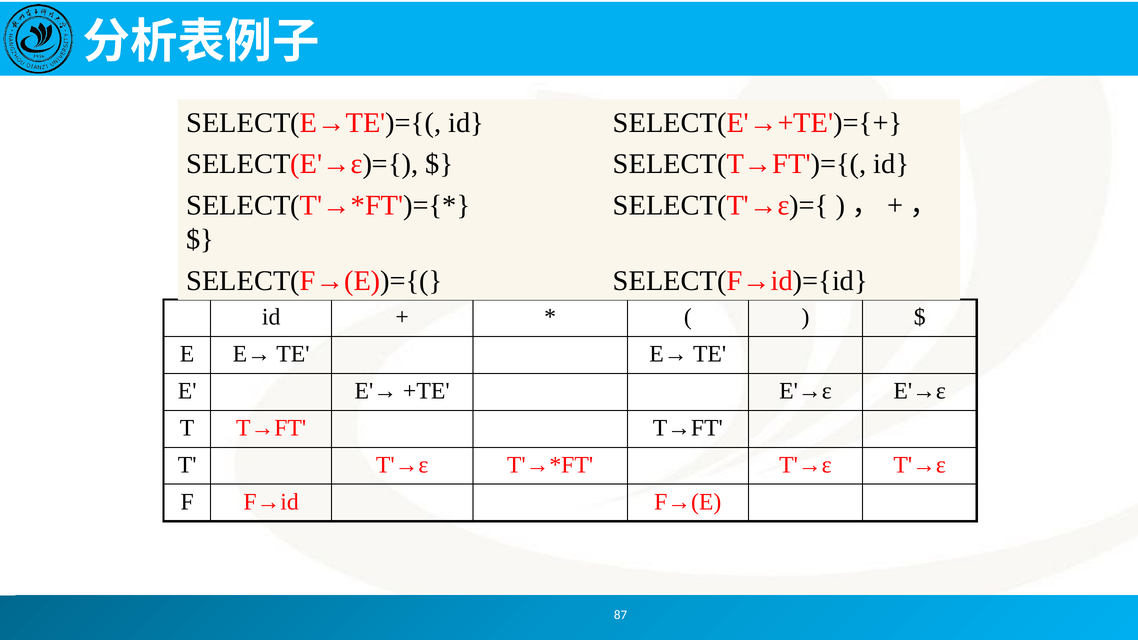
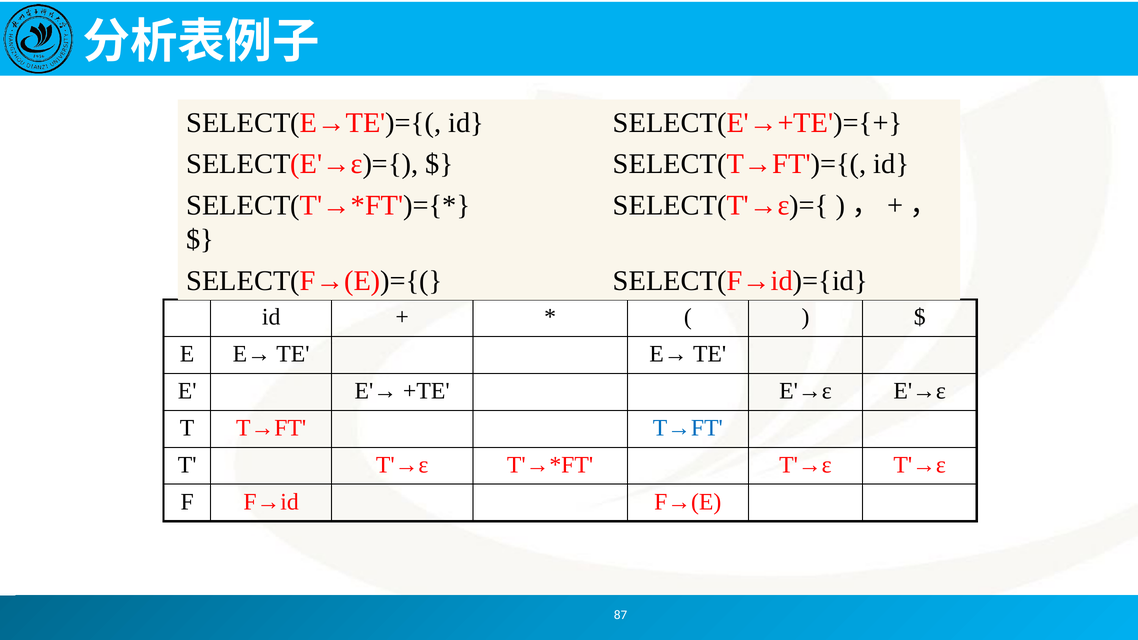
T→FT colour: black -> blue (688, 428)
